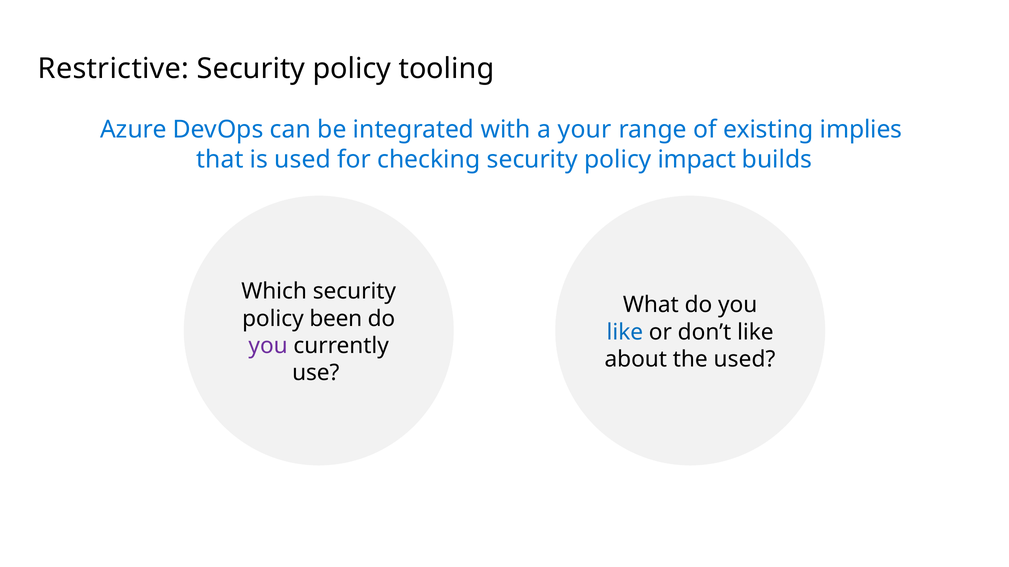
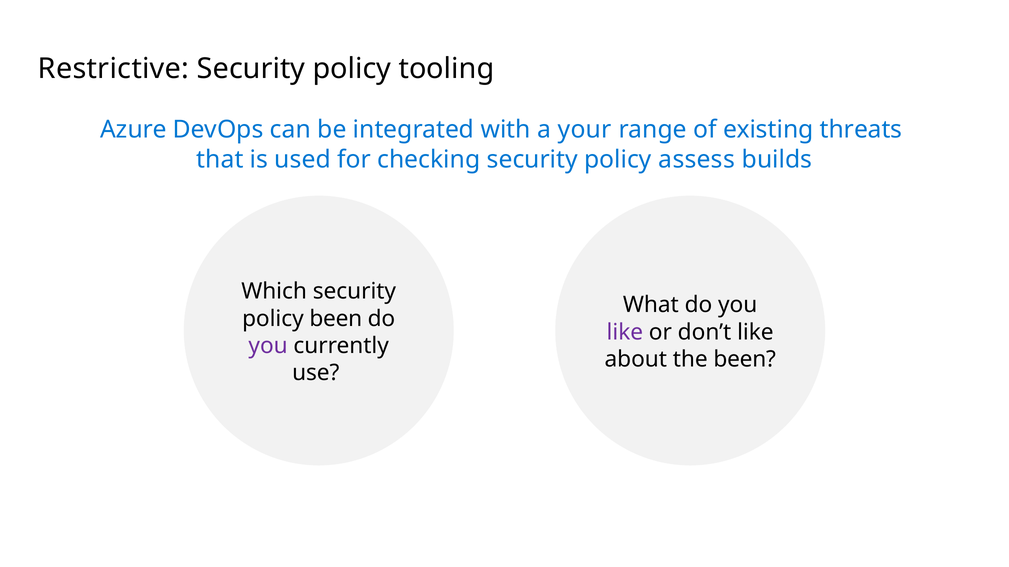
implies: implies -> threats (861, 130)
impact: impact -> assess (697, 160)
like colour: blue -> purple (625, 332)
the used: used -> been (745, 360)
